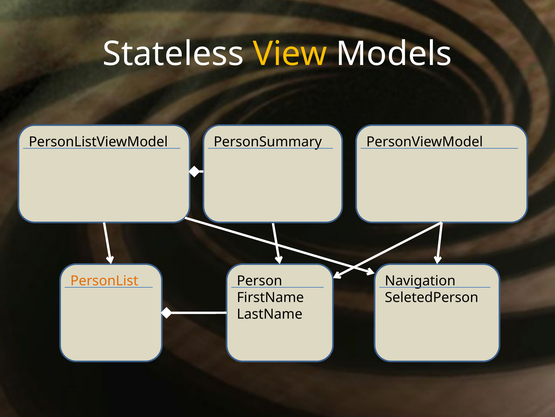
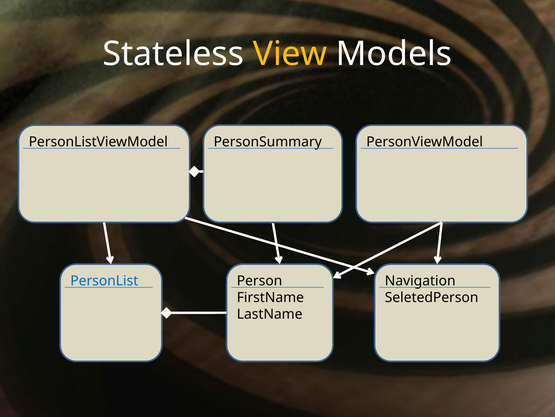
PersonList colour: orange -> blue (104, 280)
